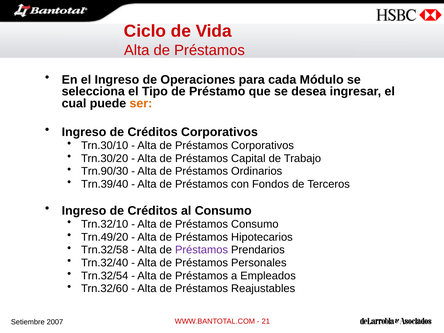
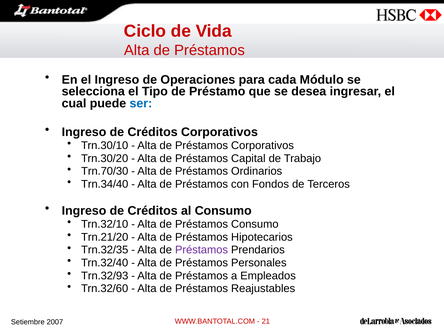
ser colour: orange -> blue (141, 103)
Trn.90/30: Trn.90/30 -> Trn.70/30 (105, 171)
Trn.39/40: Trn.39/40 -> Trn.34/40 (105, 184)
Trn.49/20: Trn.49/20 -> Trn.21/20 (105, 237)
Trn.32/58: Trn.32/58 -> Trn.32/35 (105, 250)
Trn.32/54: Trn.32/54 -> Trn.32/93 (105, 276)
